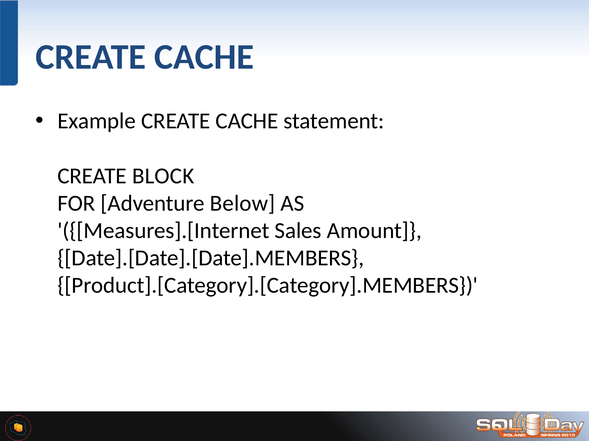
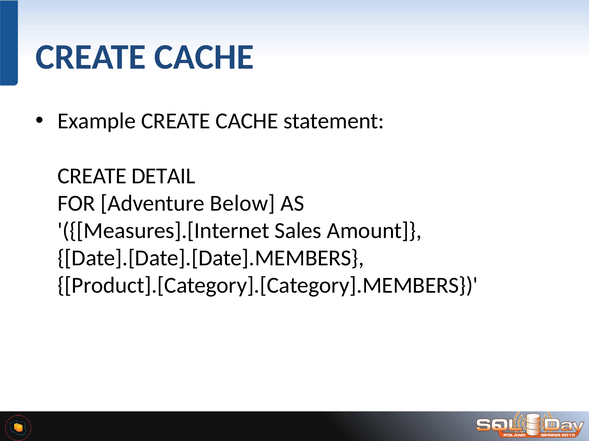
BLOCK: BLOCK -> DETAIL (163, 176)
